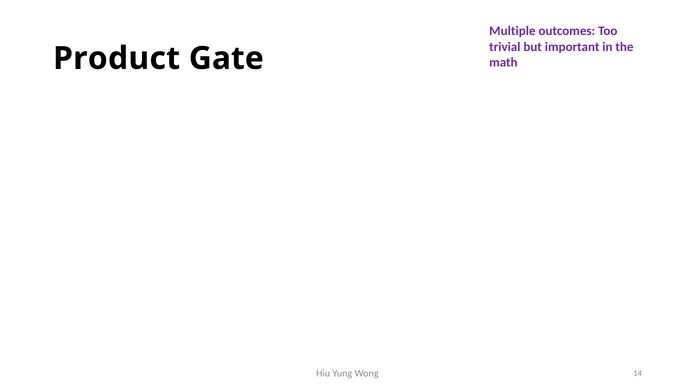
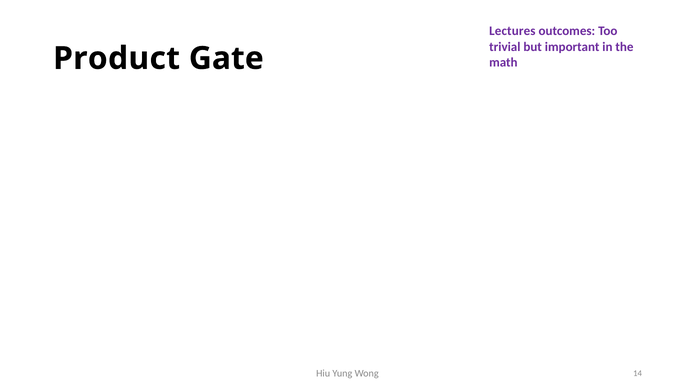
Multiple: Multiple -> Lectures (512, 31)
